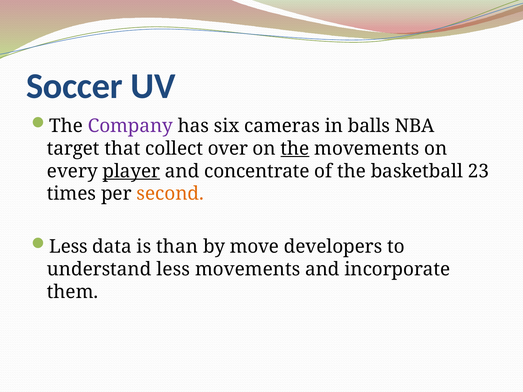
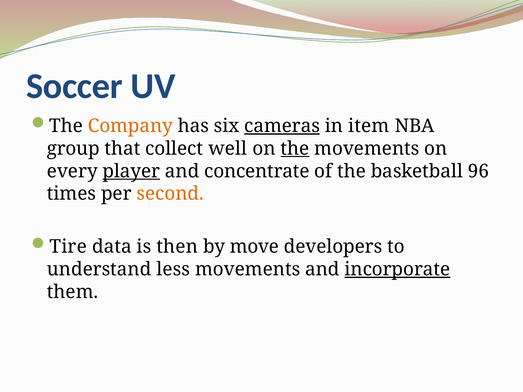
Company colour: purple -> orange (130, 126)
cameras underline: none -> present (282, 126)
balls: balls -> item (369, 126)
target: target -> group (73, 149)
over: over -> well (228, 149)
23: 23 -> 96 (478, 171)
Less: Less -> Tire (68, 247)
than: than -> then (177, 247)
incorporate underline: none -> present (397, 269)
